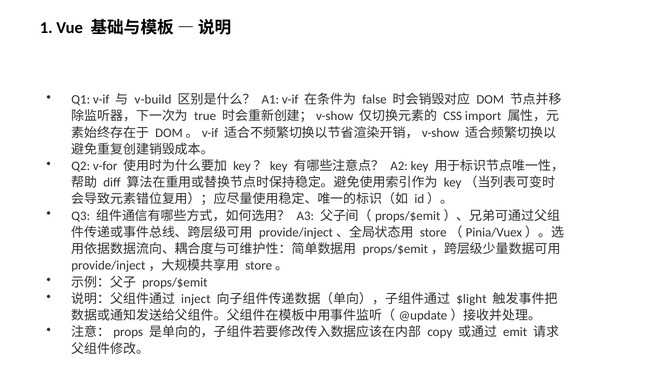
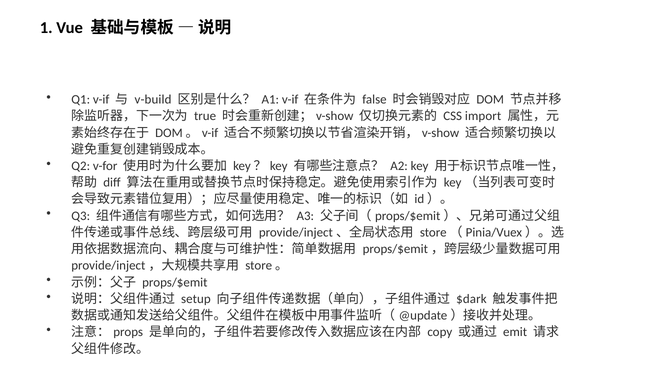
inject: inject -> setup (196, 299)
$light: $light -> $dark (471, 299)
